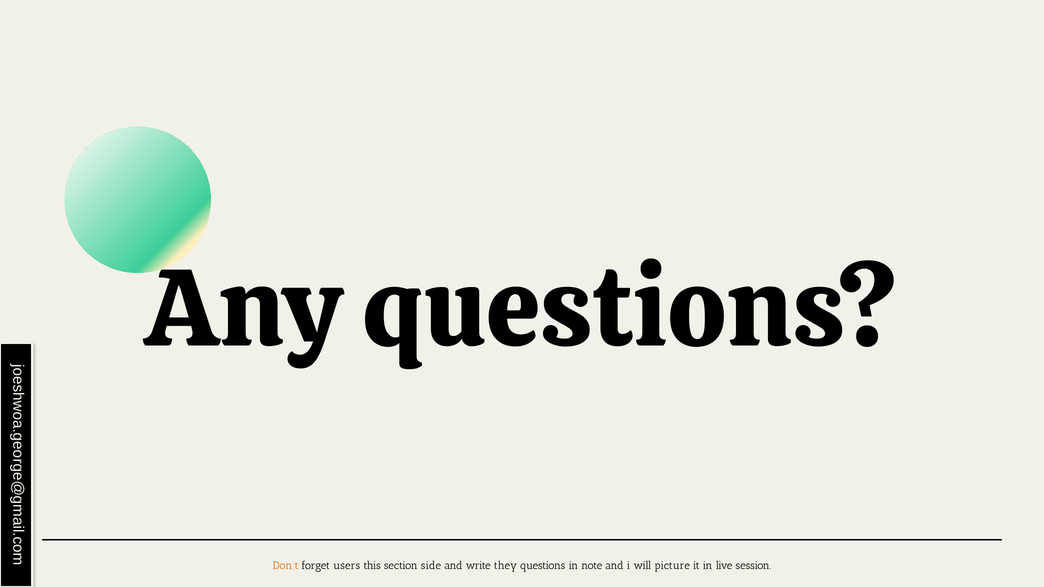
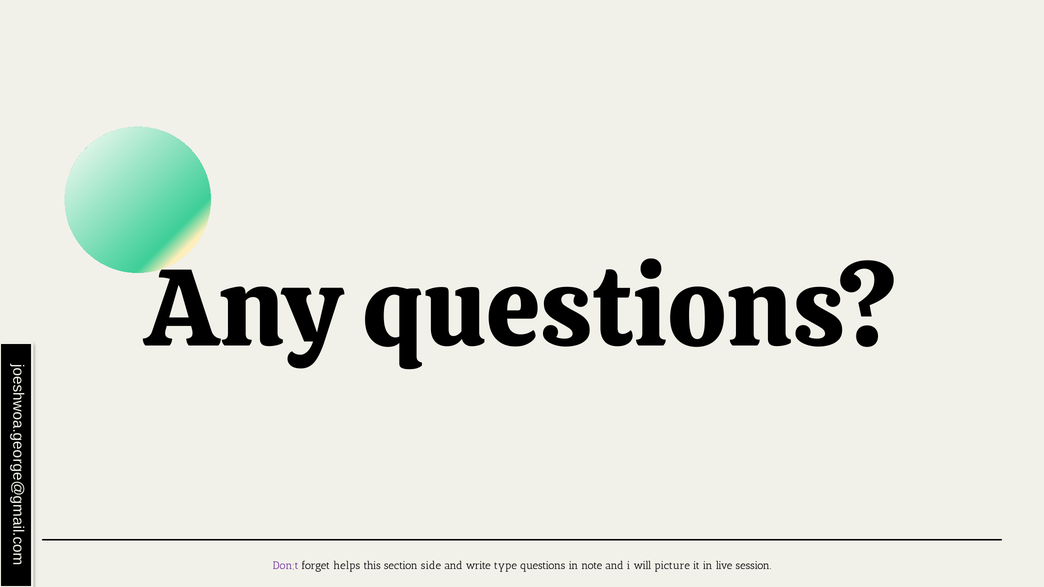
Don;t colour: orange -> purple (286, 566)
users: users -> helps (347, 566)
they: they -> type (505, 566)
